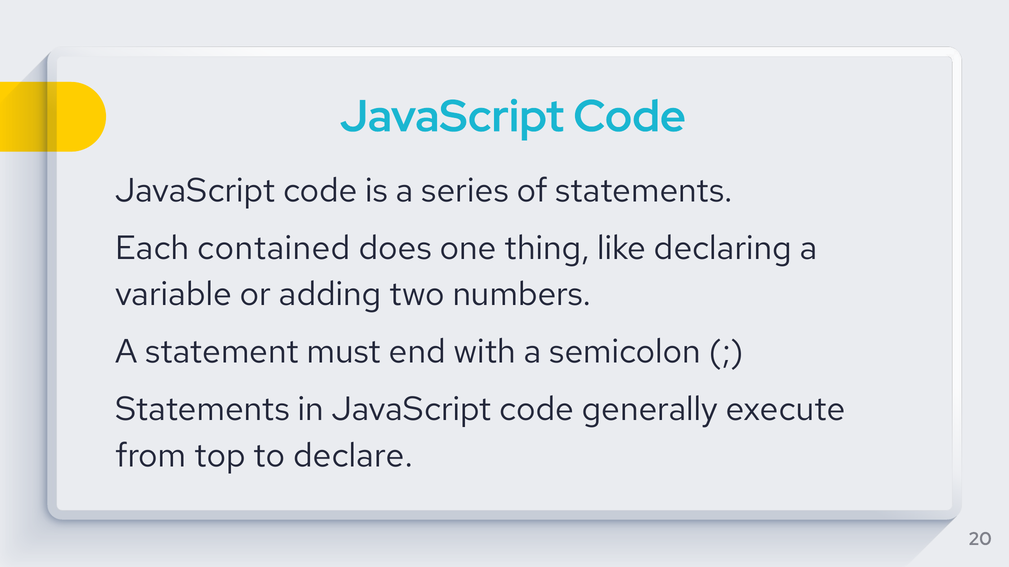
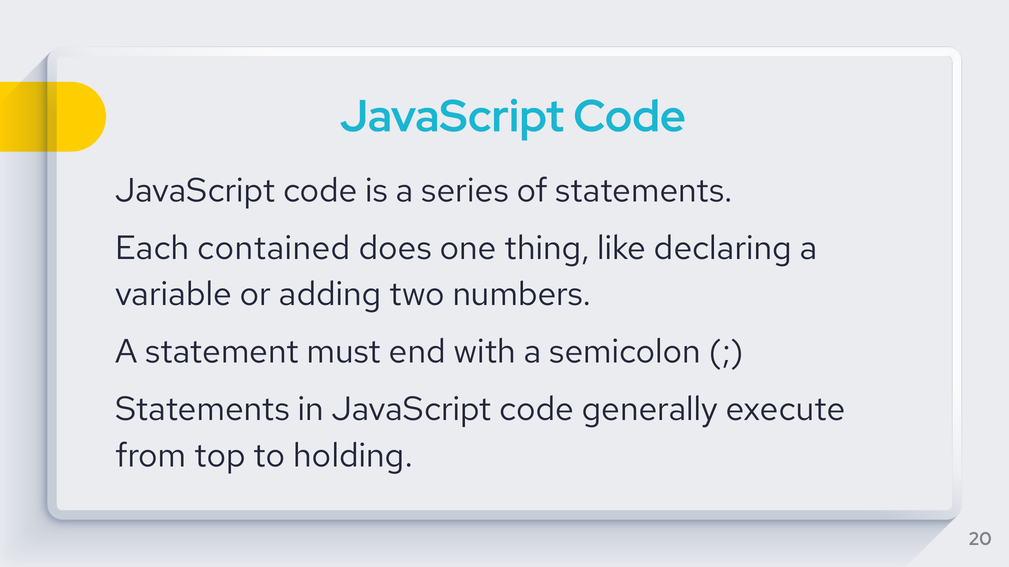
declare: declare -> holding (353, 456)
